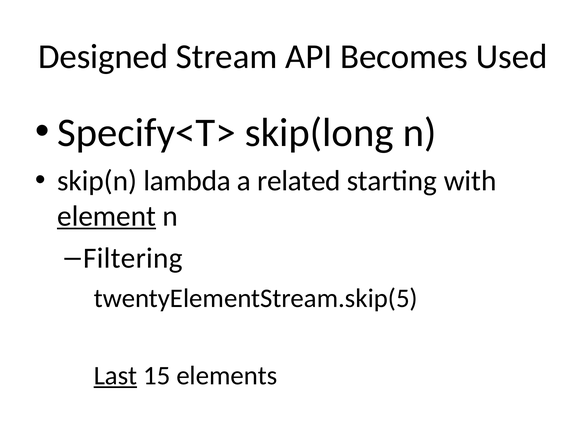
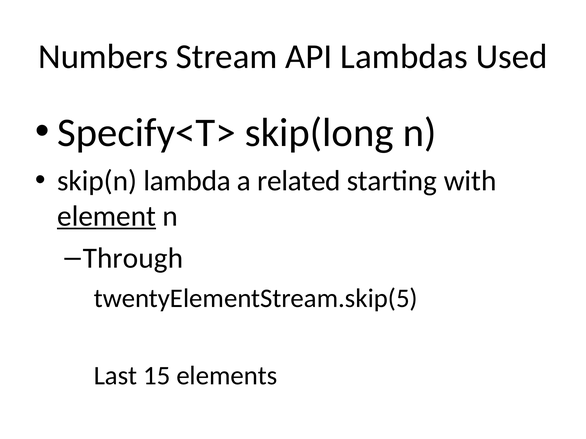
Designed: Designed -> Numbers (103, 57)
Becomes: Becomes -> Lambdas (404, 57)
Filtering: Filtering -> Through (133, 259)
Last underline: present -> none (115, 376)
